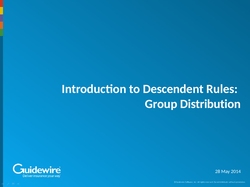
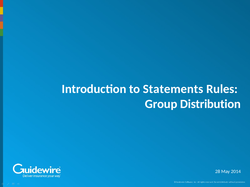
Descendent: Descendent -> Statements (173, 89)
